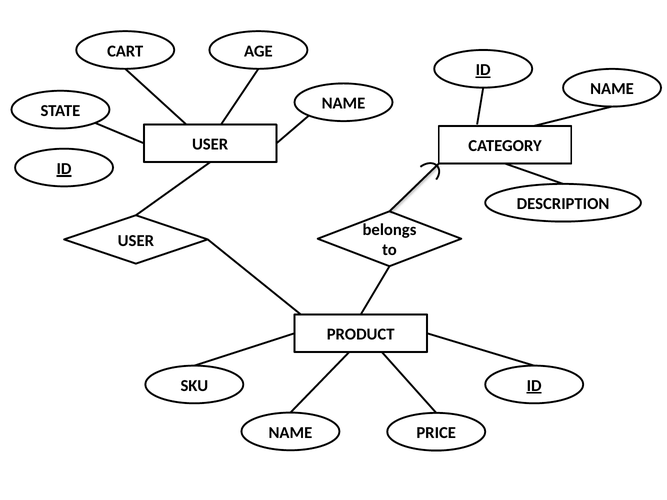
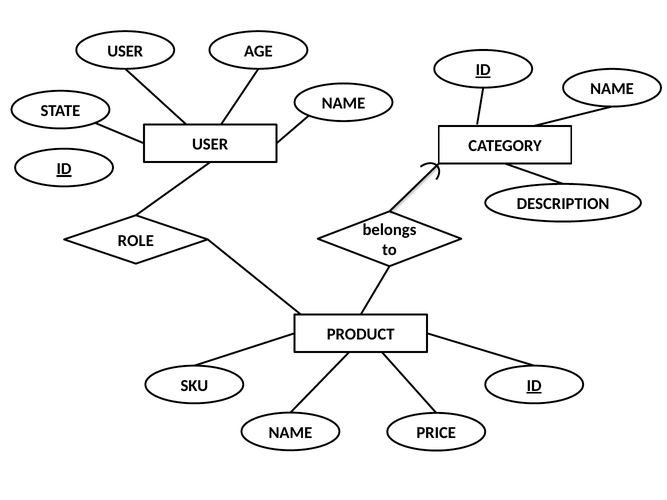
CART: CART -> USER (125, 51)
USER: USER -> ROLE (136, 241)
